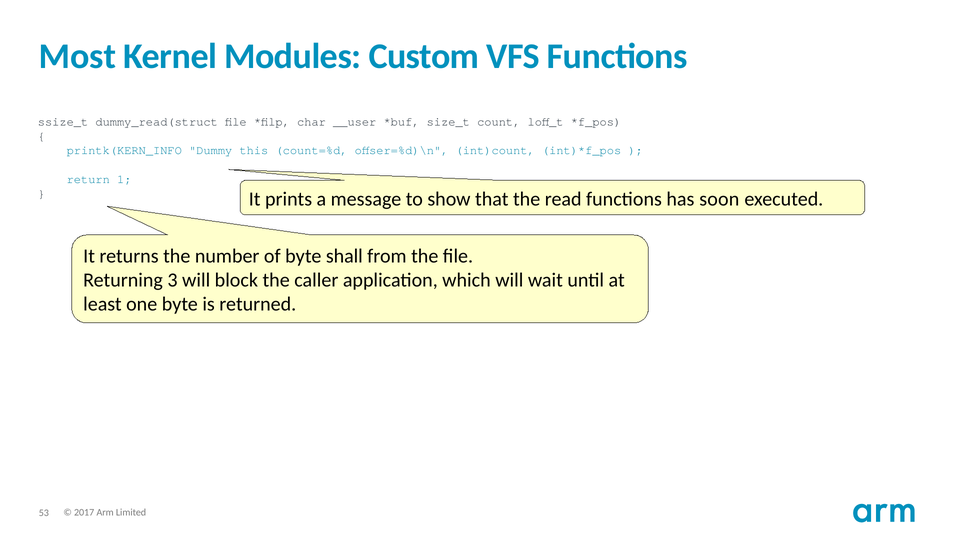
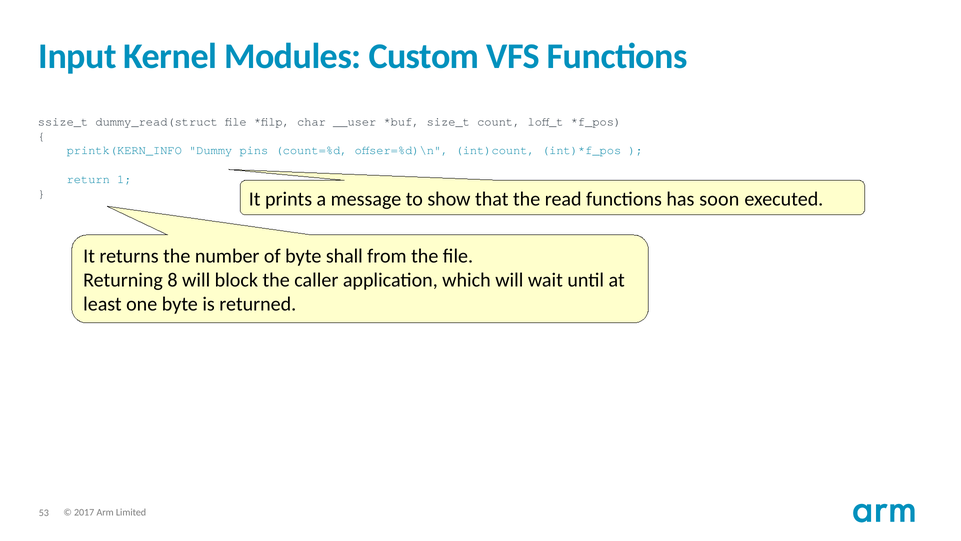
Most: Most -> Input (78, 57)
this: this -> pins (254, 150)
3: 3 -> 8 (173, 280)
